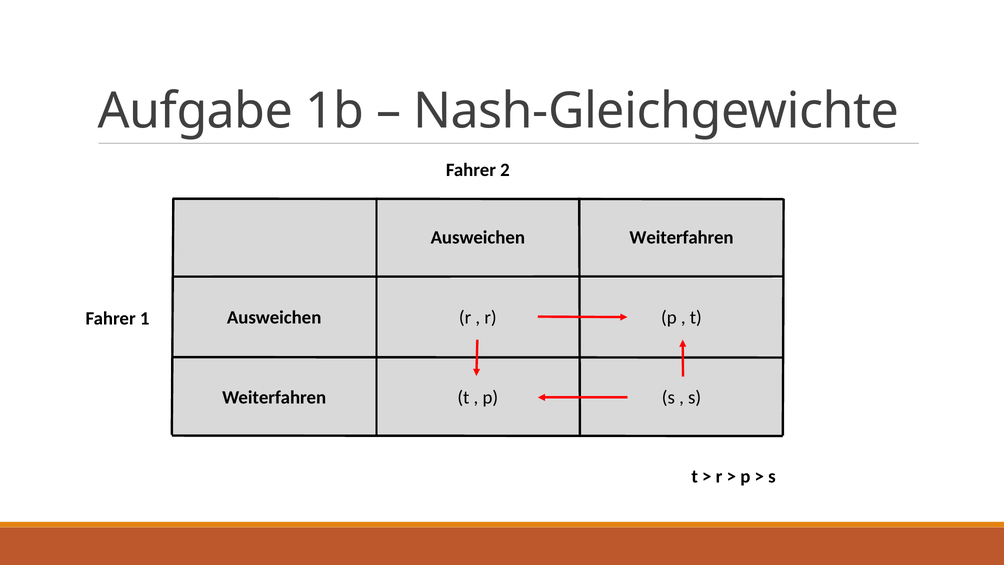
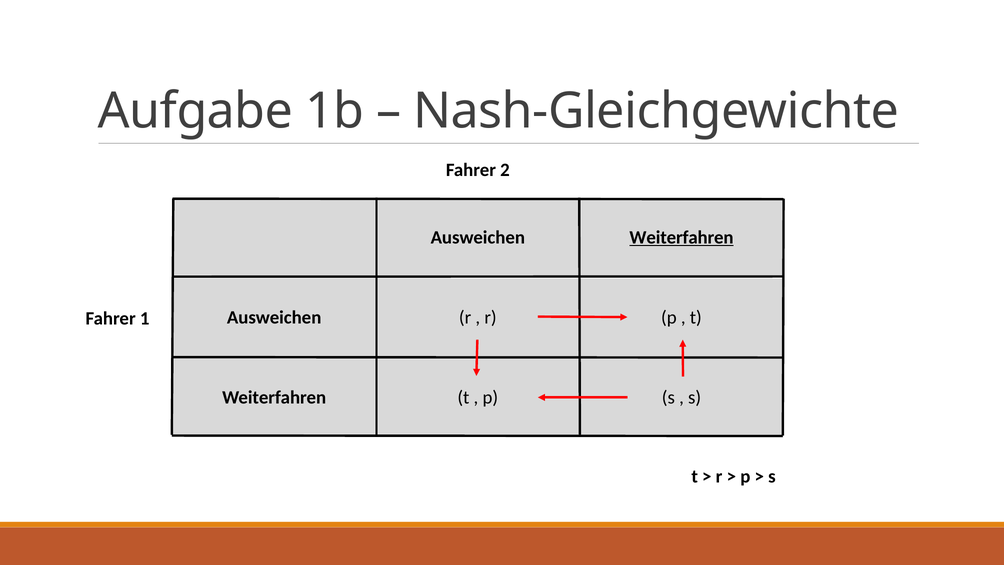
Weiterfahren underline: none -> present (682, 237)
